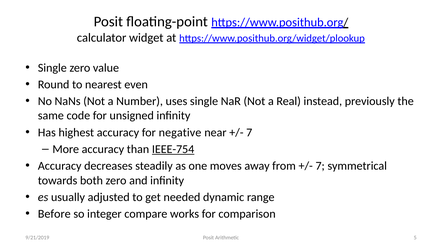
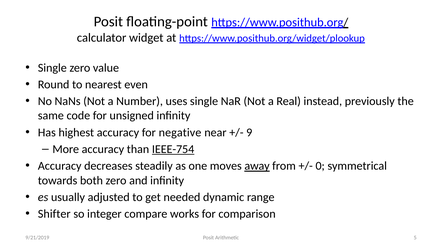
7: 7 -> 9 (249, 133)
away underline: none -> present (257, 166)
7: 7 -> 0 (320, 166)
Before: Before -> Shifter (54, 214)
